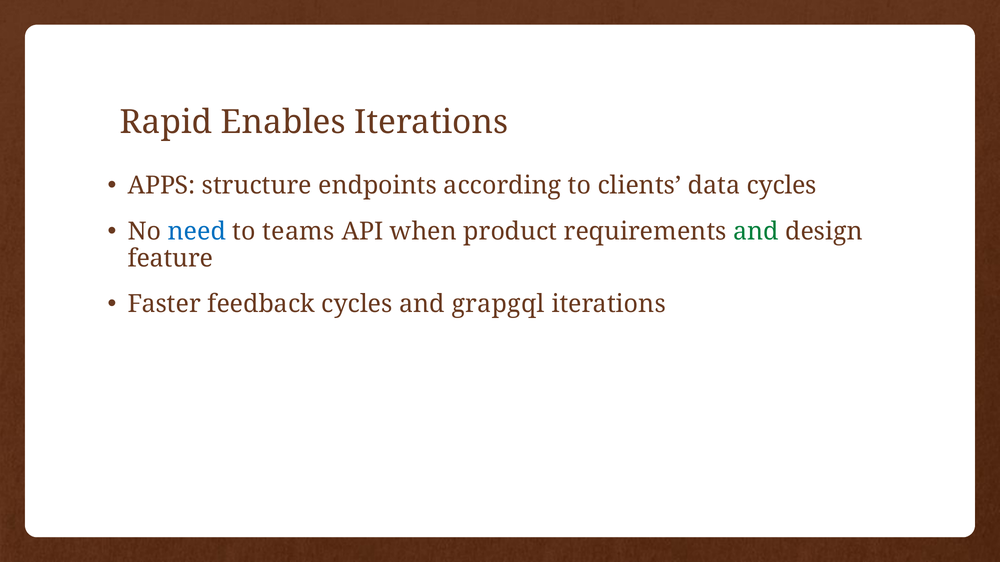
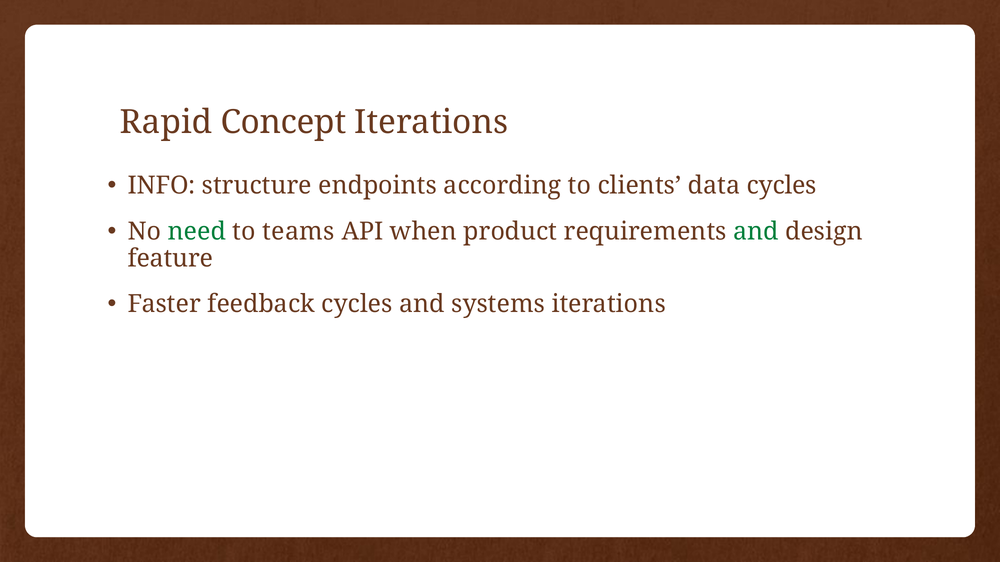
Enables: Enables -> Concept (284, 122)
APPS: APPS -> INFO (162, 186)
need colour: blue -> green (197, 232)
grapgql: grapgql -> systems (498, 304)
